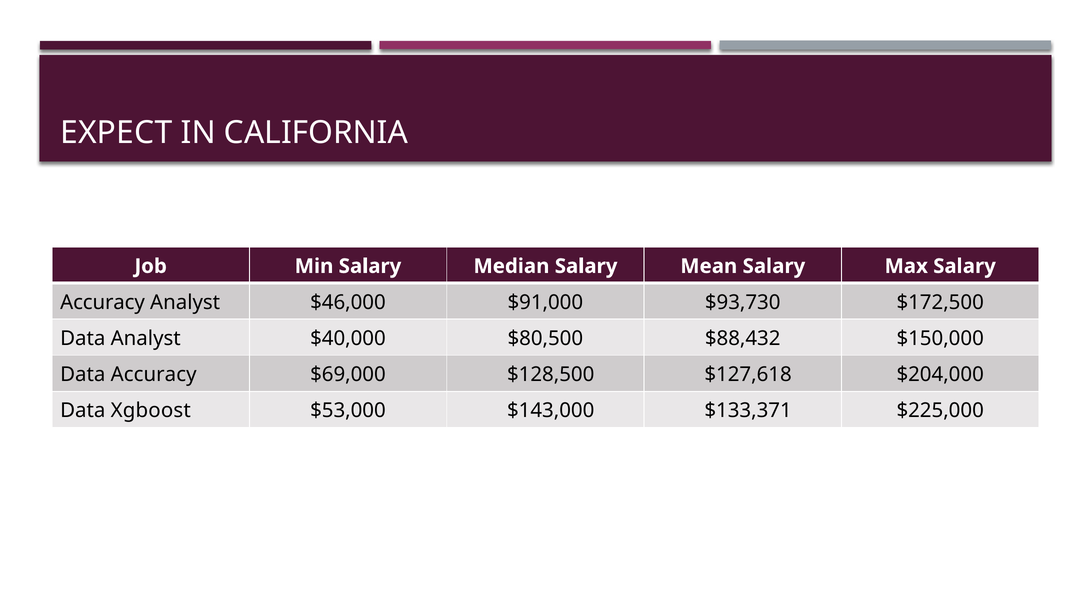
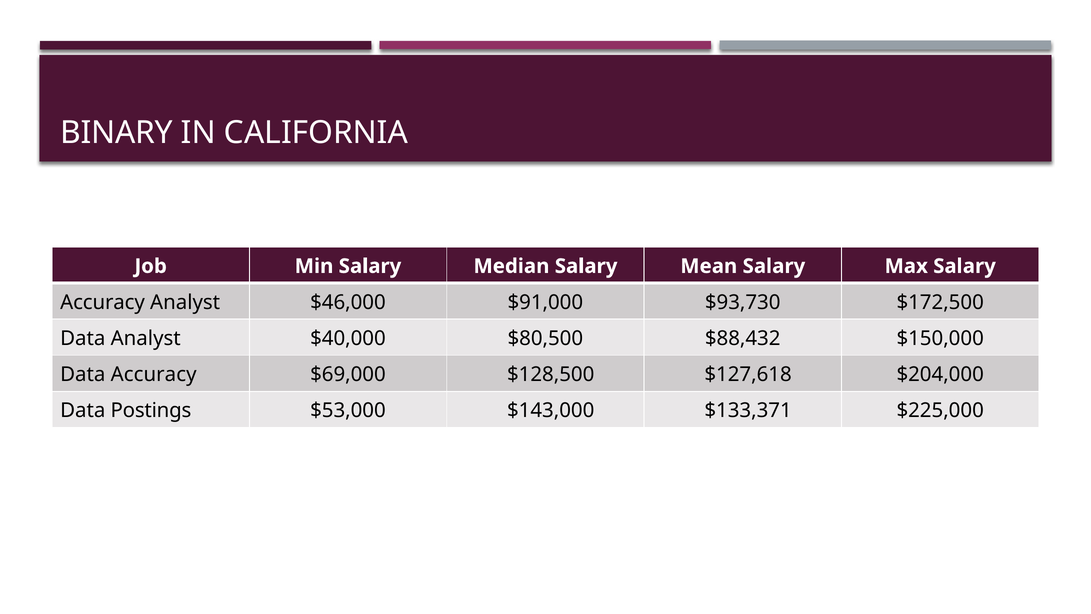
EXPECT: EXPECT -> BINARY (116, 133)
Xgboost: Xgboost -> Postings (151, 410)
